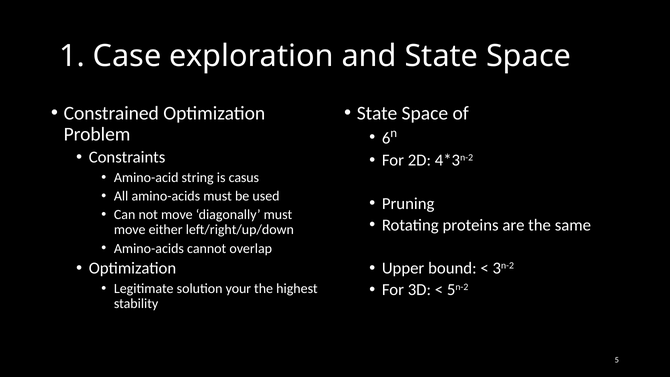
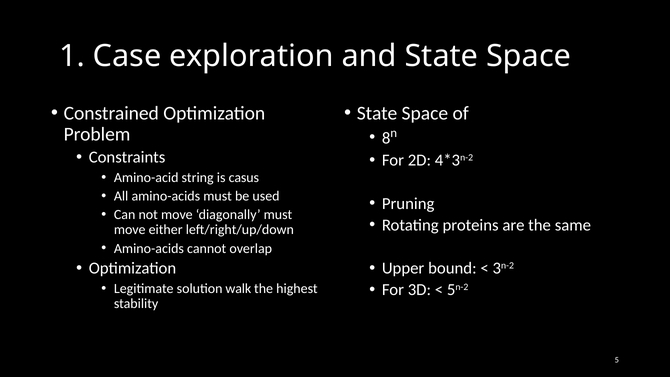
6: 6 -> 8 (386, 138)
your: your -> walk (238, 288)
